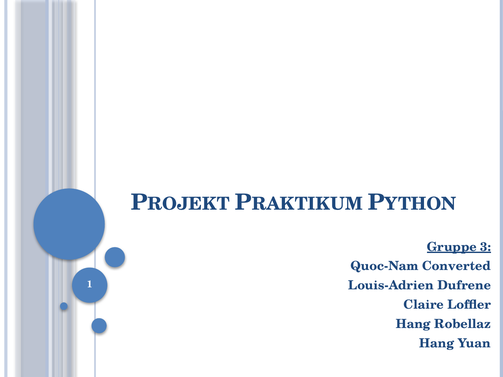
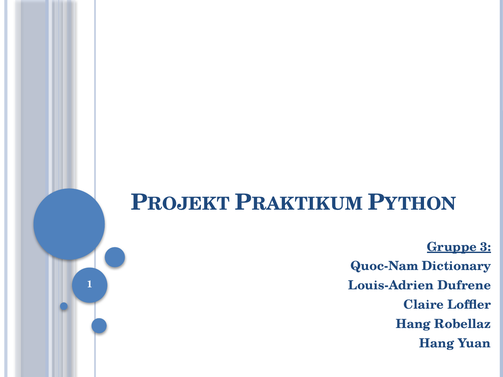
Converted: Converted -> Dictionary (457, 266)
